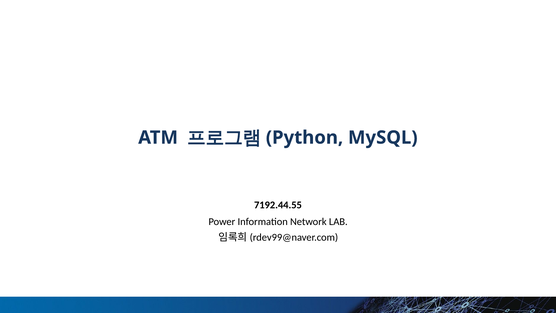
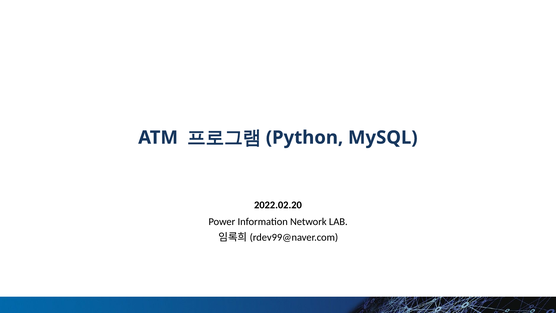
7192.44.55: 7192.44.55 -> 2022.02.20 (278, 205)
